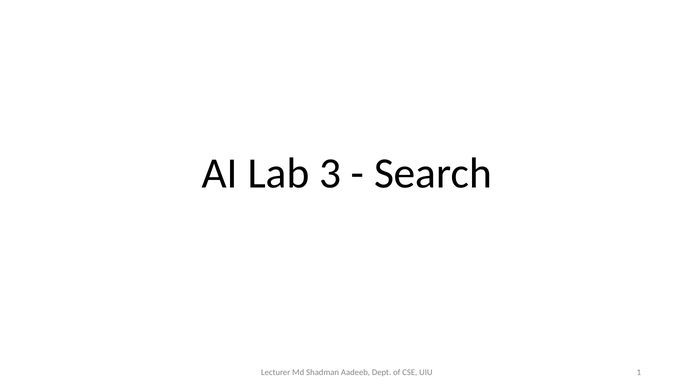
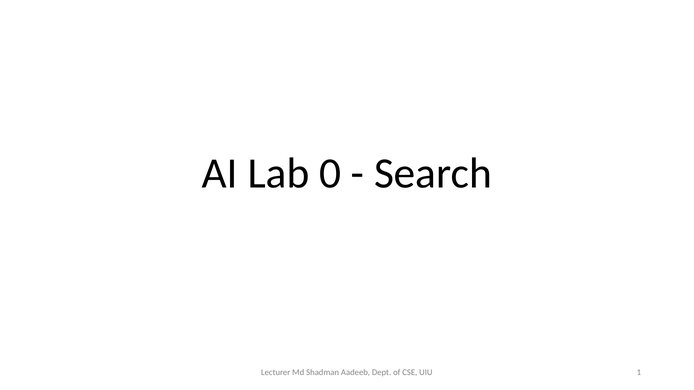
3: 3 -> 0 (330, 173)
